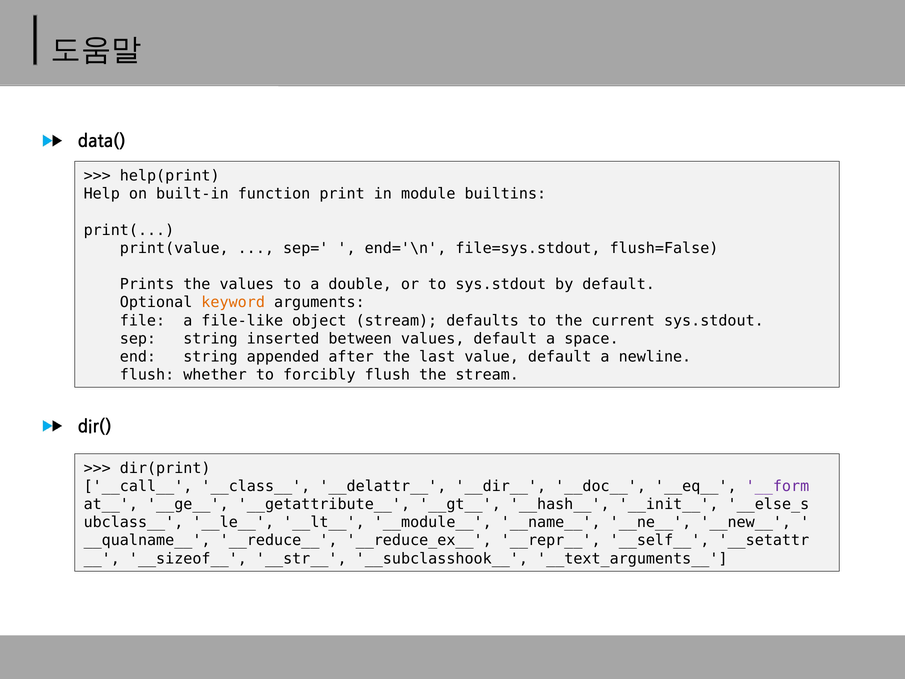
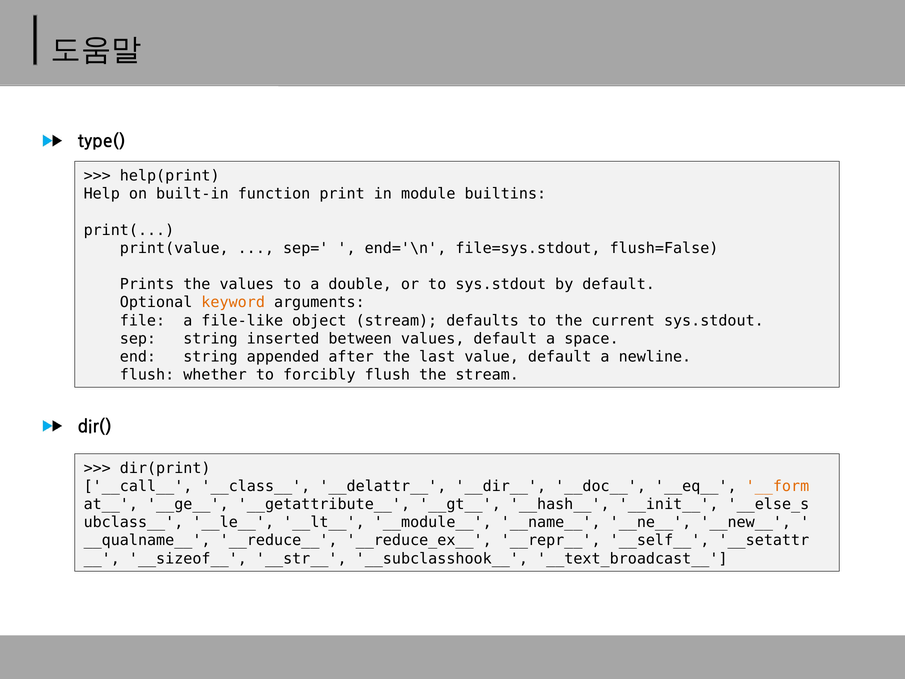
data(: data( -> type( (102, 142)
__form colour: purple -> orange (777, 486)
__text_arguments__: __text_arguments__ -> __text_broadcast__ (632, 558)
